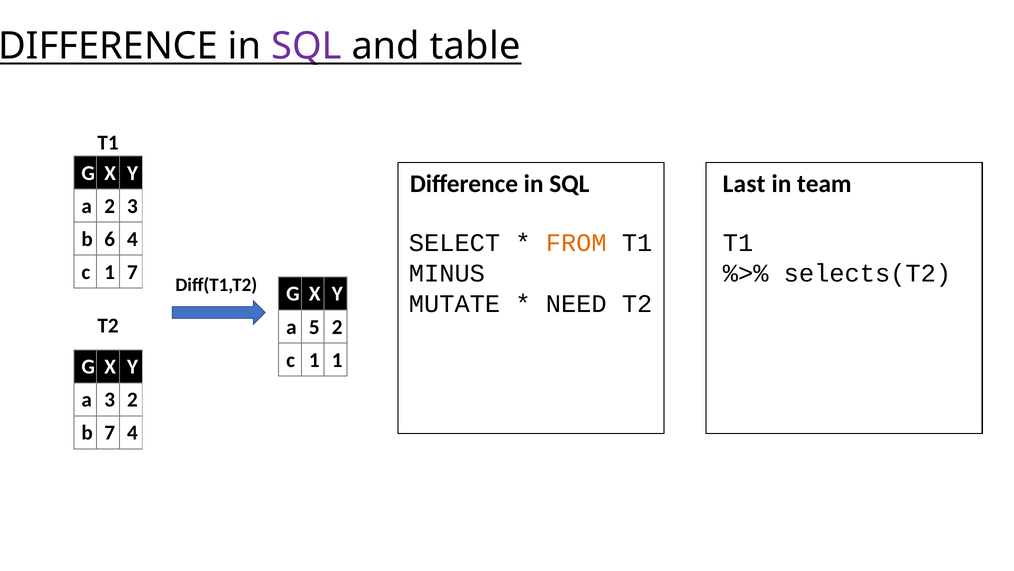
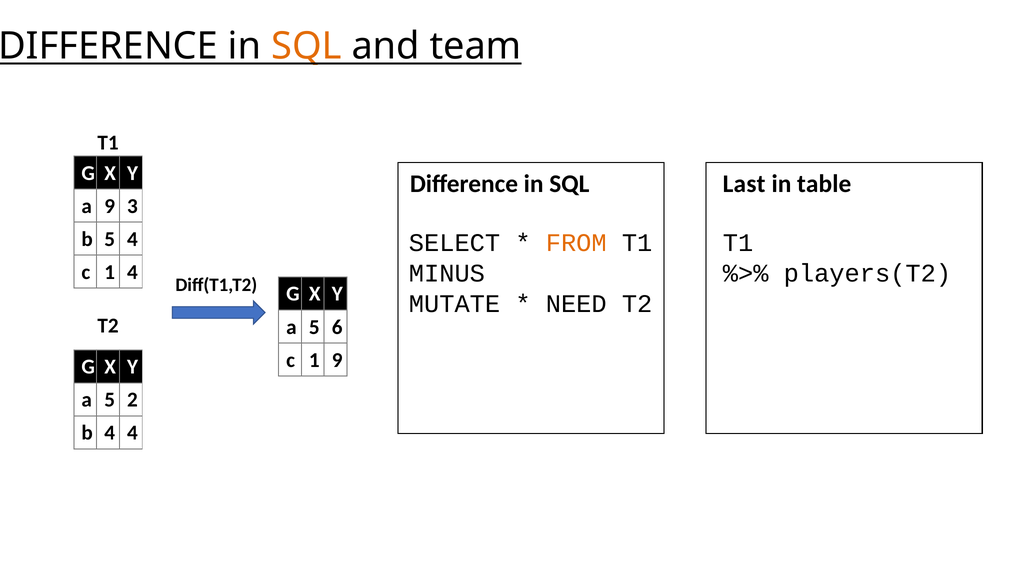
SQL colour: purple -> orange (306, 46)
table: table -> team (475, 46)
team: team -> table (824, 184)
a 2: 2 -> 9 (110, 206)
b 6: 6 -> 5 (110, 239)
1 7: 7 -> 4 (132, 272)
selects(T2: selects(T2 -> players(T2 (867, 273)
5 2: 2 -> 6 (337, 327)
1 1: 1 -> 9 (337, 360)
3: 3 -> 5 (110, 399)
b 7: 7 -> 4 (110, 432)
